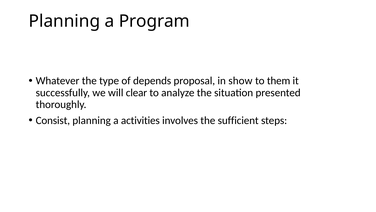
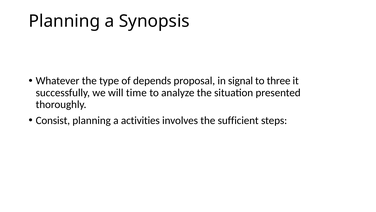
Program: Program -> Synopsis (154, 21)
show: show -> signal (241, 81)
them: them -> three (279, 81)
clear: clear -> time (136, 93)
